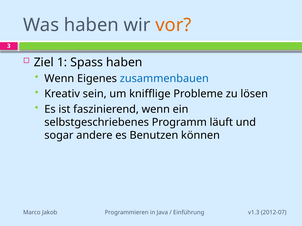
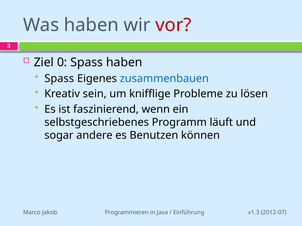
vor colour: orange -> red (173, 25)
1: 1 -> 0 (62, 62)
Wenn: Wenn -> Spass (59, 79)
